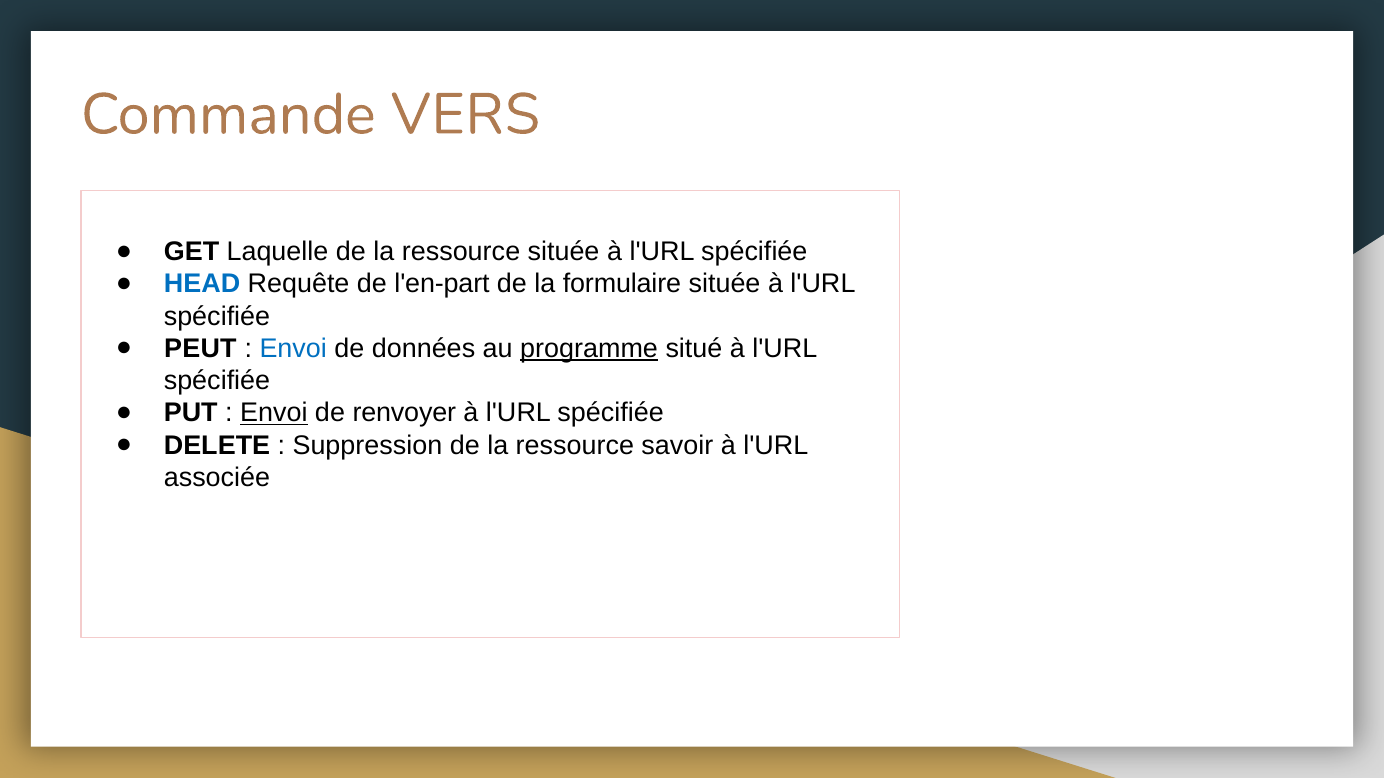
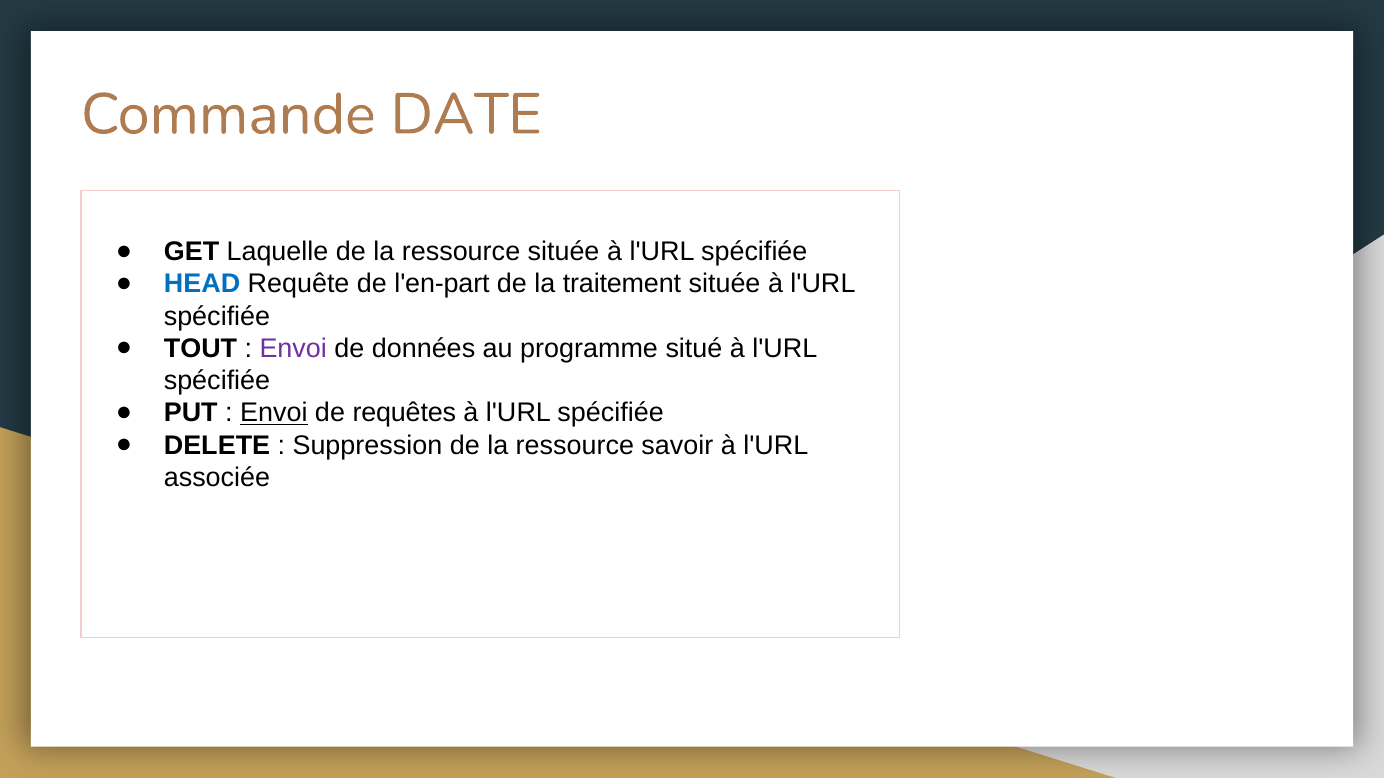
VERS: VERS -> DATE (466, 115)
formulaire: formulaire -> traitement (622, 284)
PEUT: PEUT -> TOUT (201, 349)
Envoi colour: blue -> purple (293, 349)
programme underline: present -> none (589, 349)
renvoyer: renvoyer -> requêtes (404, 413)
